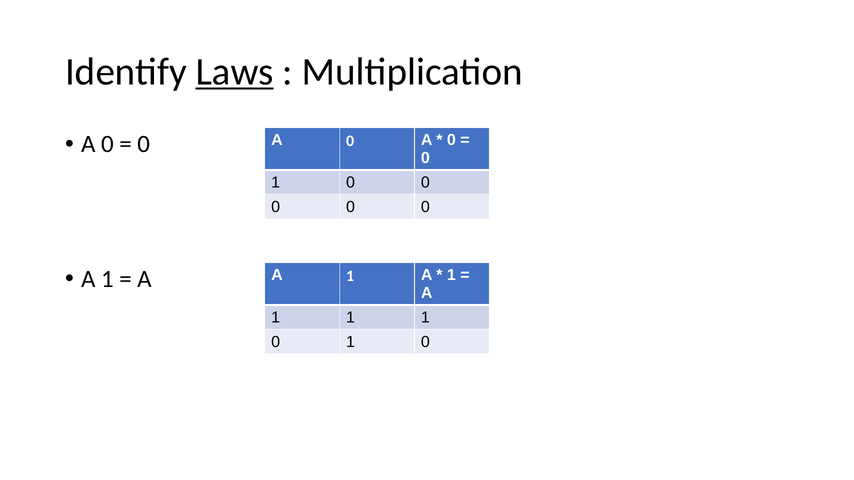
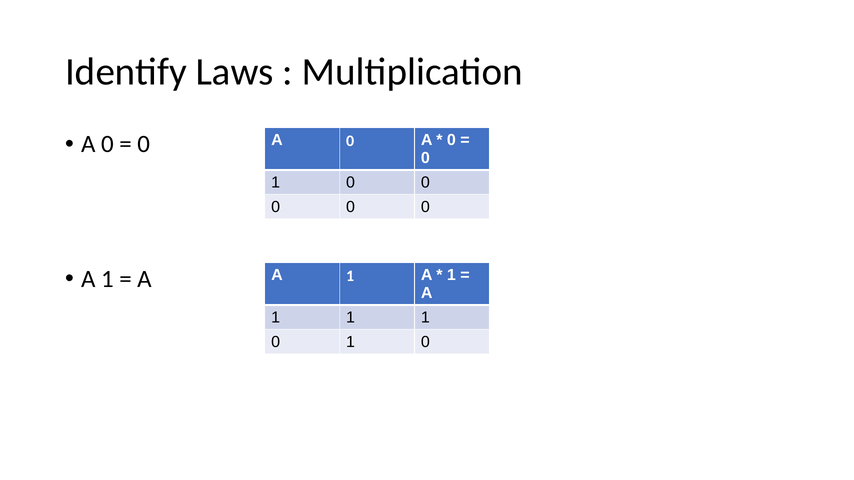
Laws underline: present -> none (235, 72)
